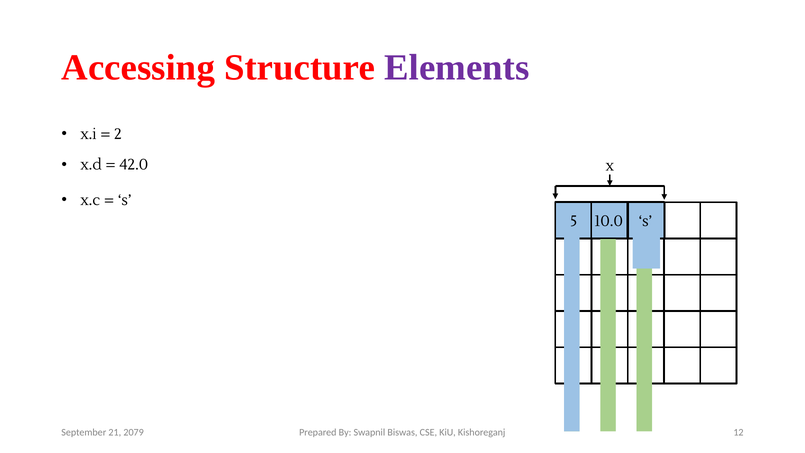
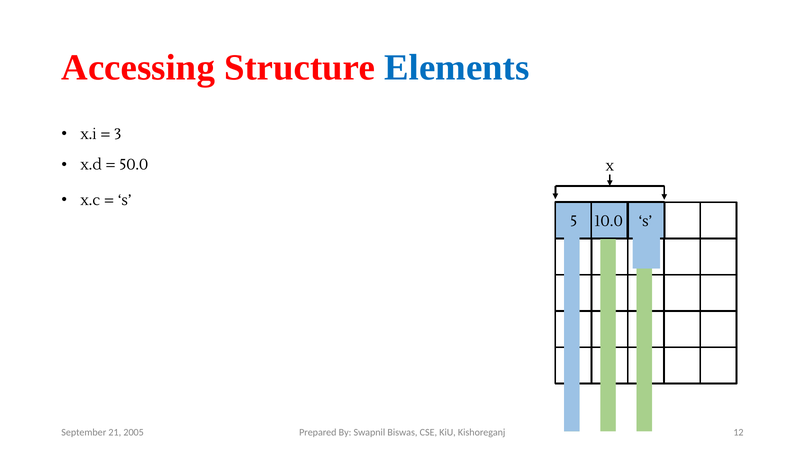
Elements colour: purple -> blue (457, 68)
2: 2 -> 3 (118, 134)
42.0: 42.0 -> 50.0 (134, 165)
2079: 2079 -> 2005 (134, 432)
